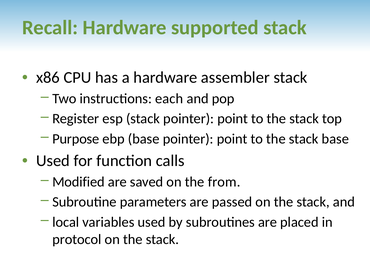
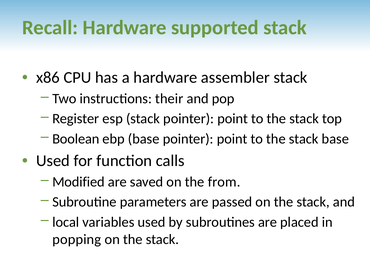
each: each -> their (169, 99)
Purpose: Purpose -> Boolean (76, 139)
protocol: protocol -> popping (77, 240)
